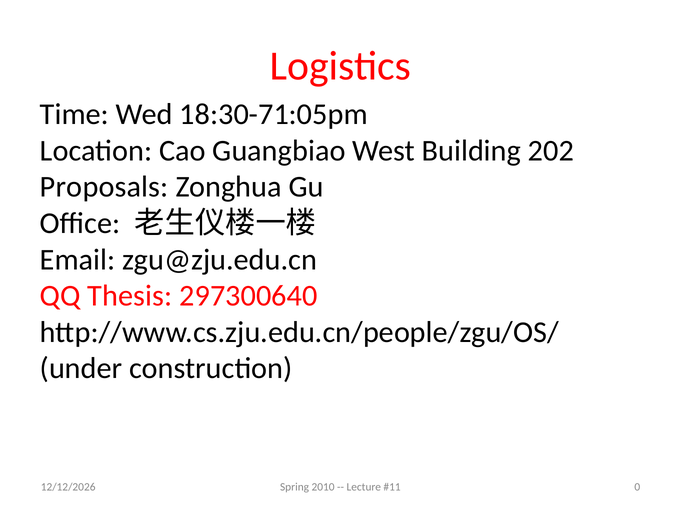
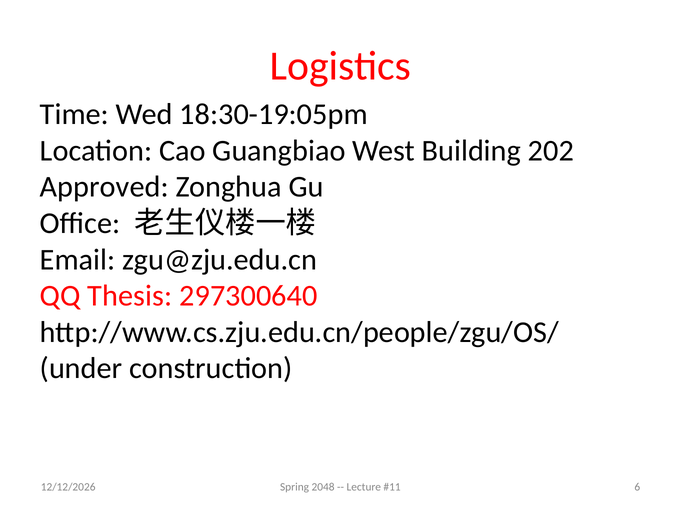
18:30-71:05pm: 18:30-71:05pm -> 18:30-19:05pm (274, 115)
Proposals: Proposals -> Approved (104, 187)
2010: 2010 -> 2048 (323, 488)
0: 0 -> 6 (637, 488)
